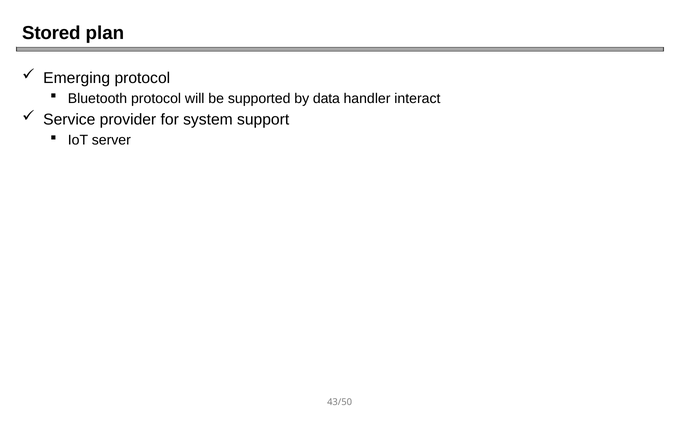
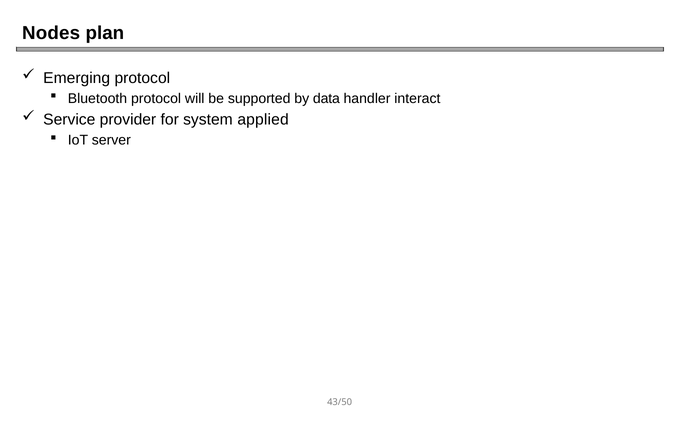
Stored: Stored -> Nodes (51, 33)
support: support -> applied (263, 120)
